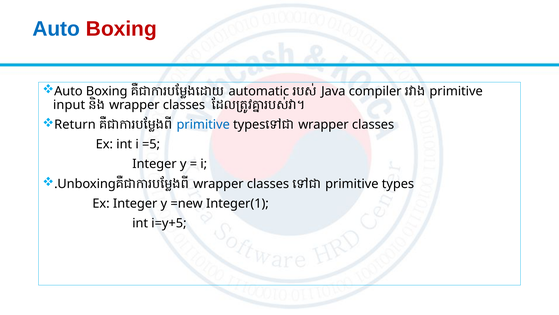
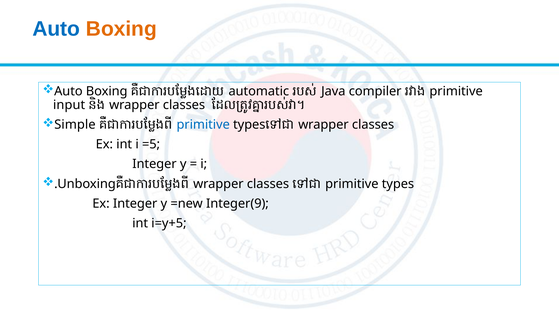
Boxing colour: red -> orange (121, 29)
Return: Return -> Simple (75, 124)
Integer(1: Integer(1 -> Integer(9 (237, 203)
